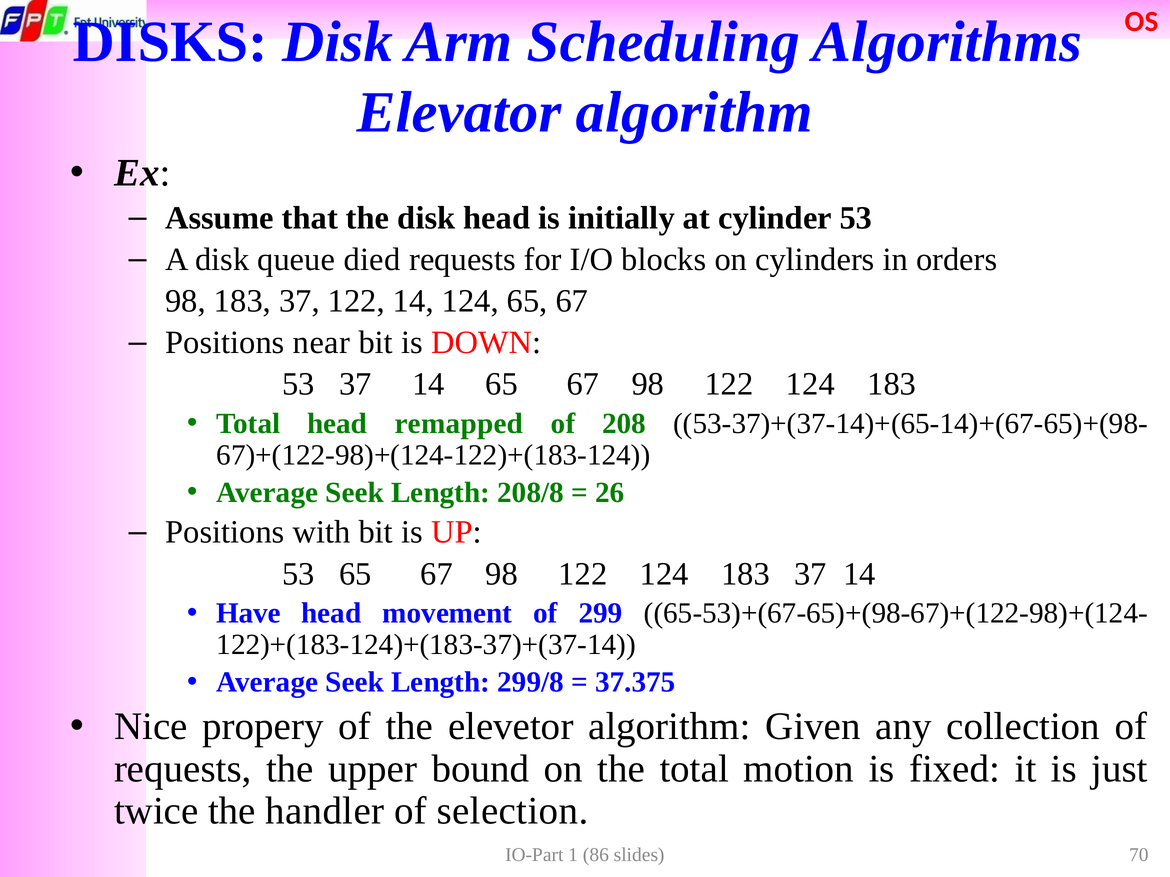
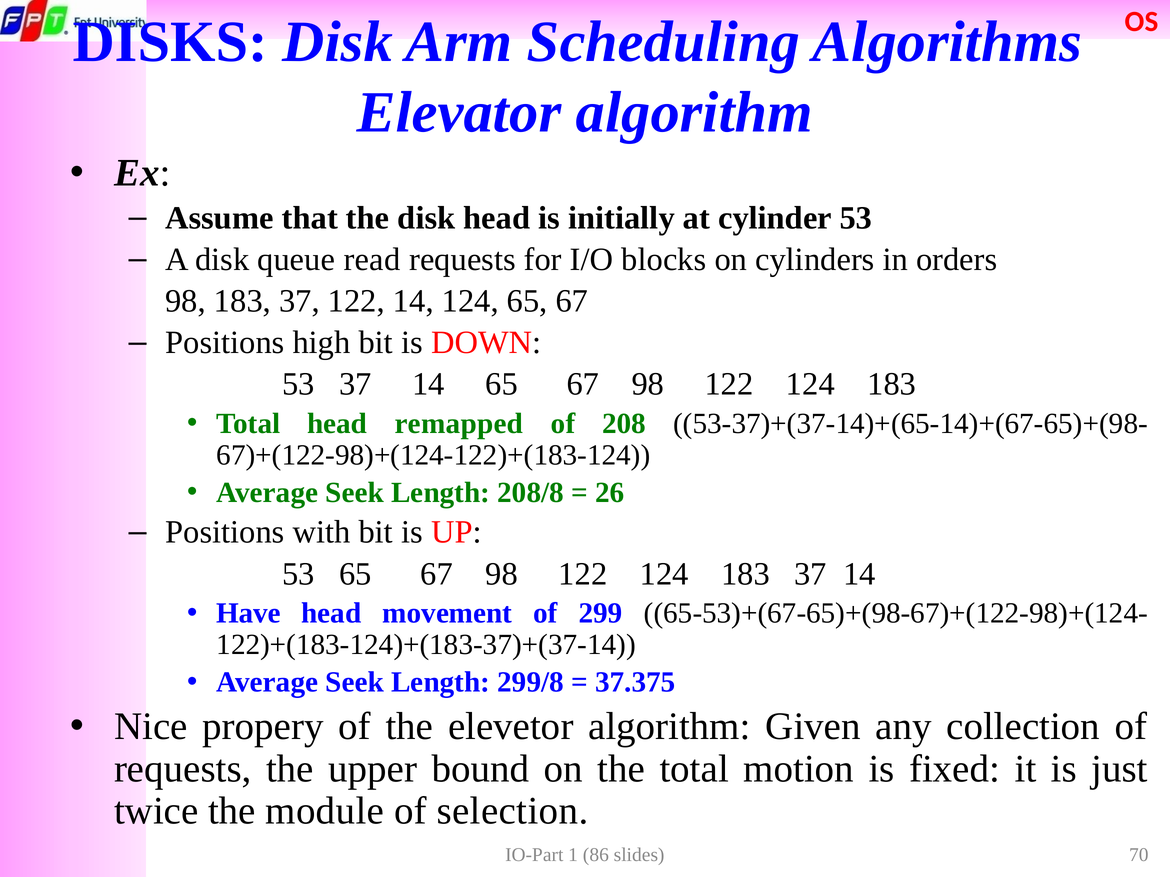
died: died -> read (372, 260)
near: near -> high (322, 343)
handler: handler -> module (325, 811)
